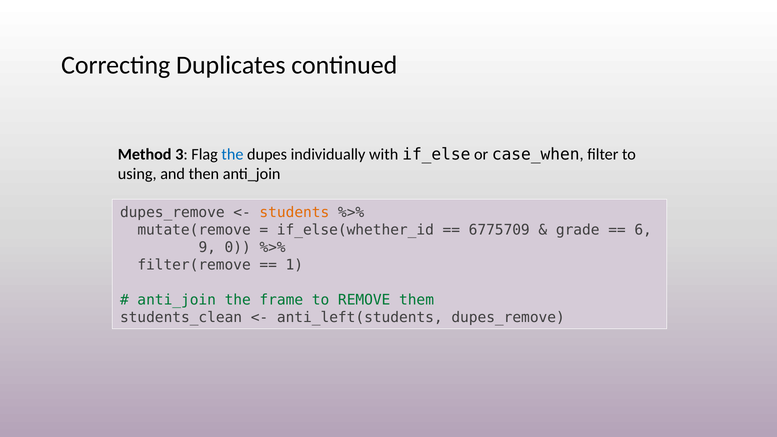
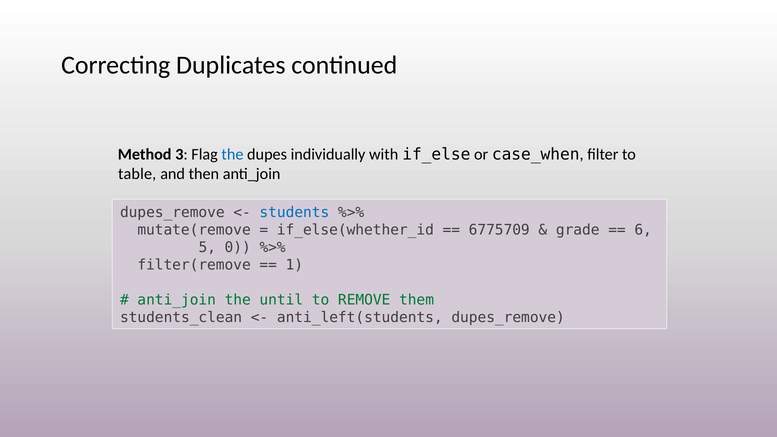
using: using -> table (137, 174)
students colour: orange -> blue (294, 213)
9: 9 -> 5 (207, 248)
frame: frame -> until (281, 300)
